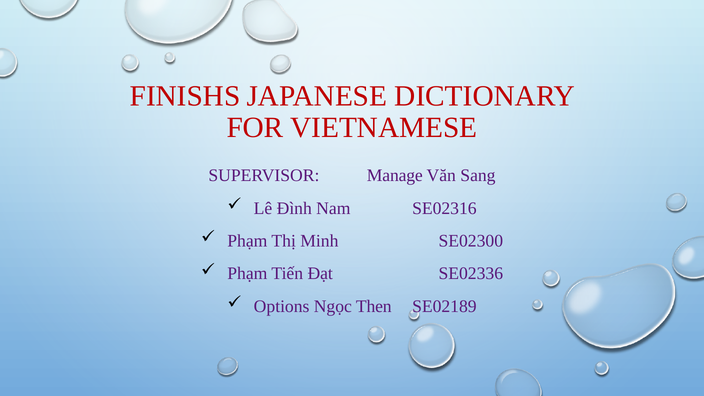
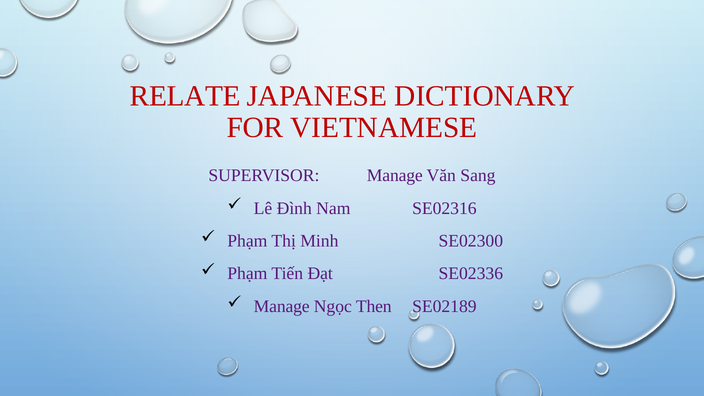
FINISHS: FINISHS -> RELATE (185, 96)
Options: Options -> Manage (282, 306)
